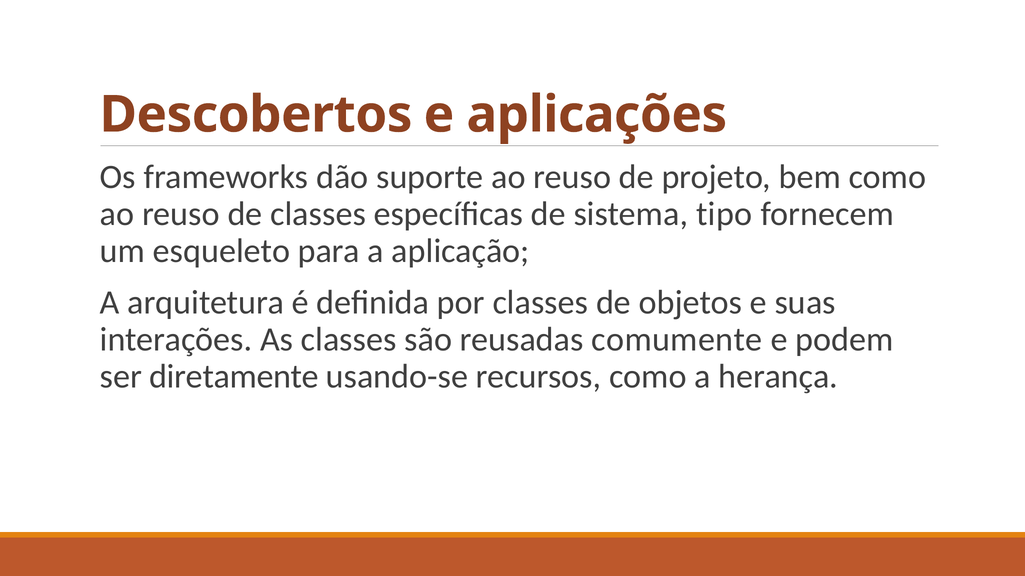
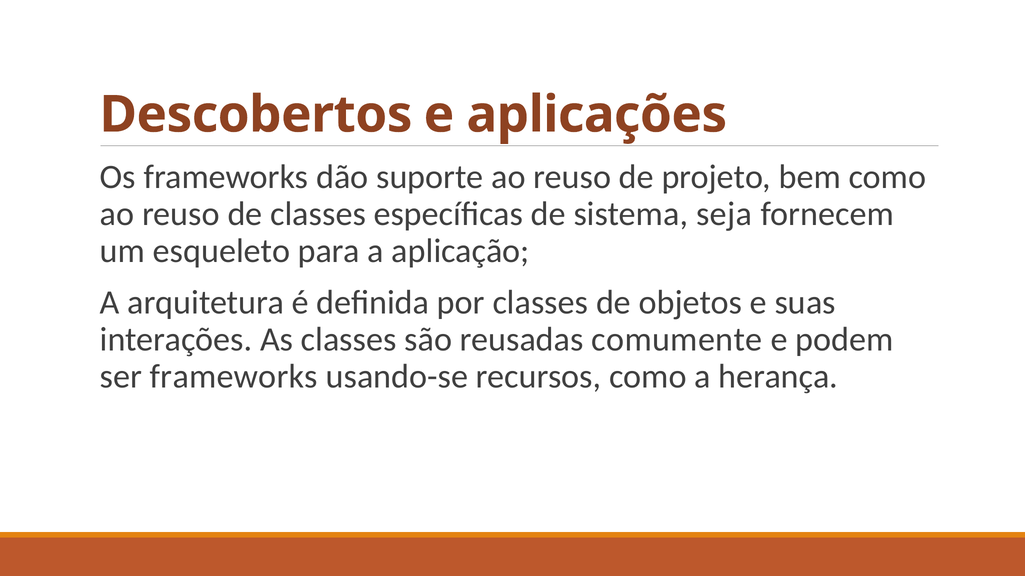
tipo: tipo -> seja (724, 214)
ser diretamente: diretamente -> frameworks (234, 377)
